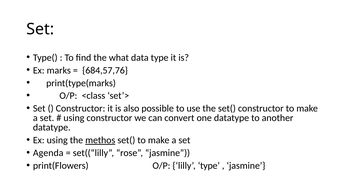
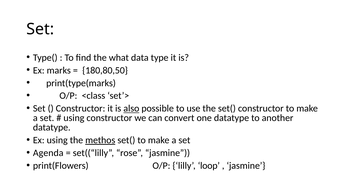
684,57,76: 684,57,76 -> 180,80,50 (105, 70)
also underline: none -> present (131, 109)
lilly type: type -> loop (209, 166)
